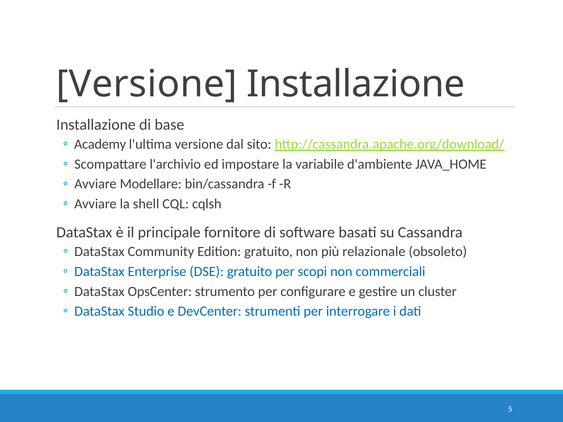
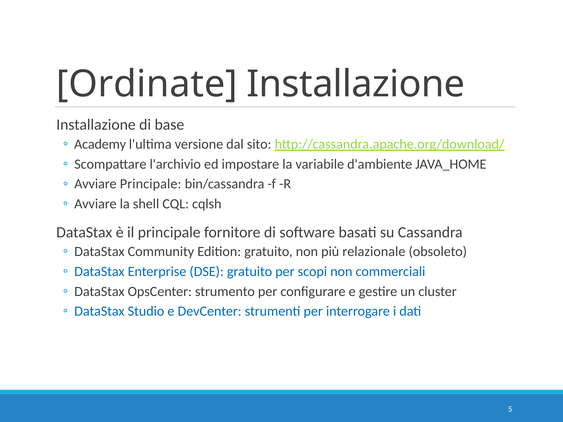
Versione: Versione -> Ordinate (147, 84)
Avviare Modellare: Modellare -> Principale (151, 184)
